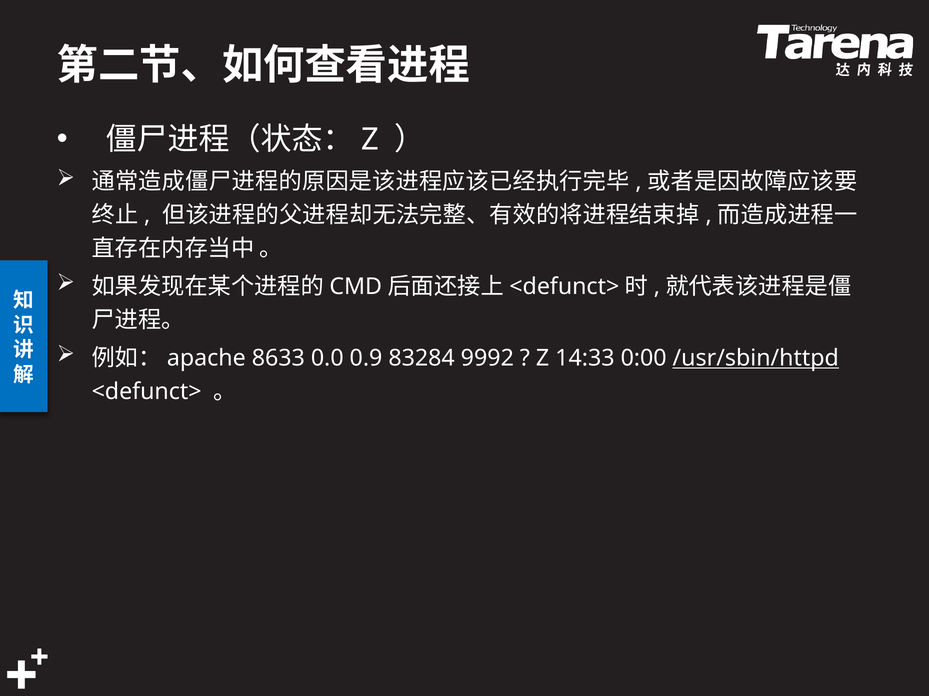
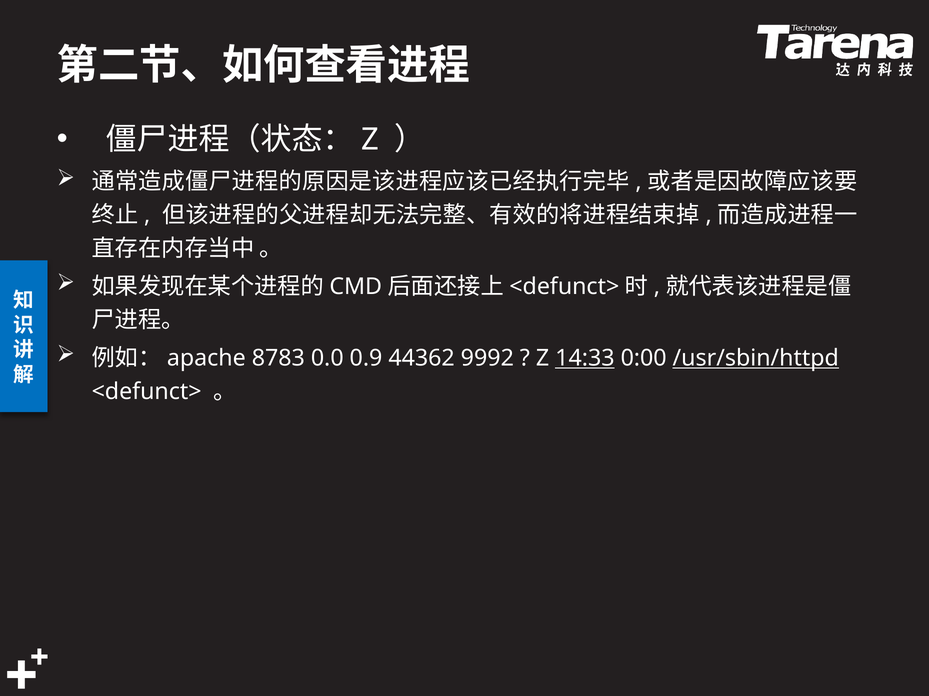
8633: 8633 -> 8783 (278, 358)
83284: 83284 -> 44362 (422, 358)
14:33 underline: none -> present (585, 358)
